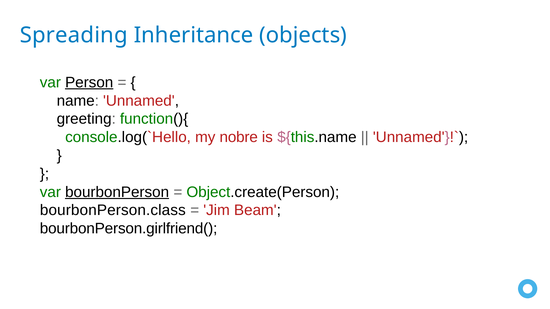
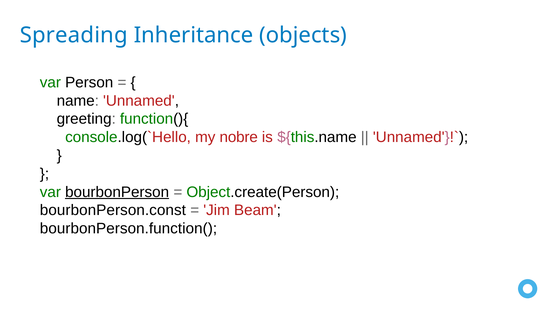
Person underline: present -> none (89, 83)
bourbonPerson.class: bourbonPerson.class -> bourbonPerson.const (113, 211)
bourbonPerson.girlfriend(: bourbonPerson.girlfriend( -> bourbonPerson.function( (128, 229)
